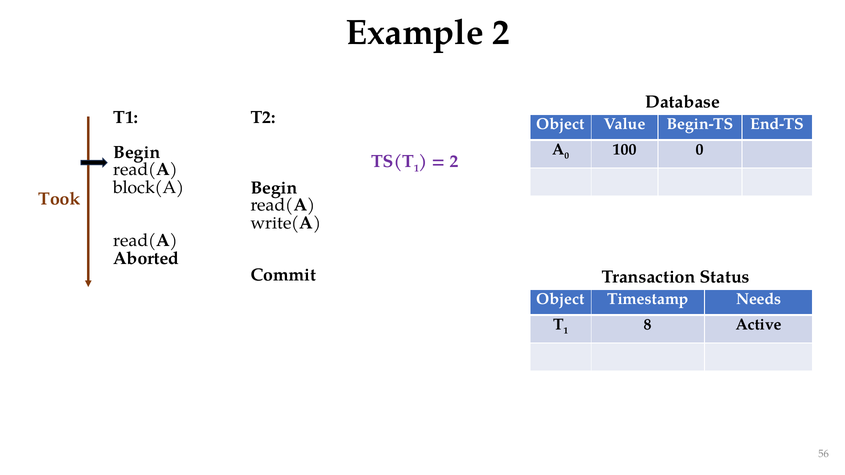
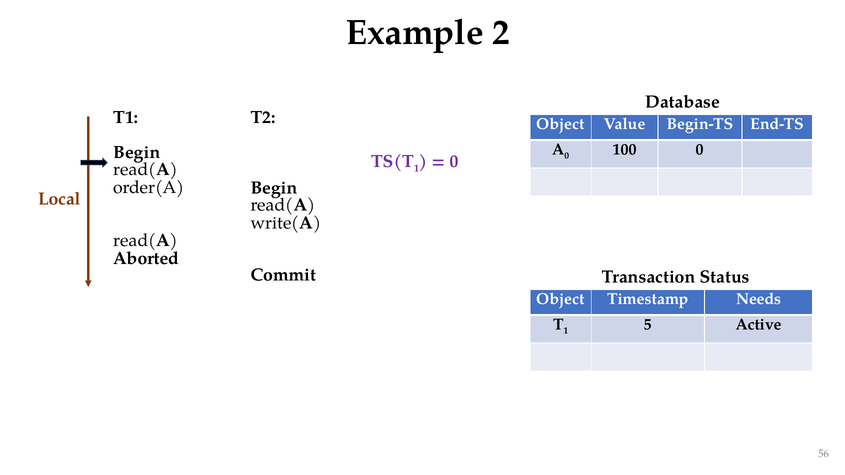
2: 2 -> 0 (454, 162)
block(A: block(A -> order(A (149, 188)
Took: Took -> Local (59, 199)
8: 8 -> 5 (648, 325)
